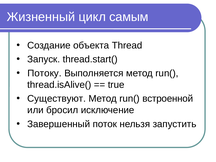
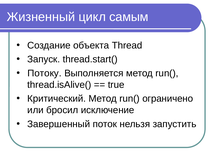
Существуют: Существуют -> Критический (57, 99)
встроенной: встроенной -> ограничено (168, 99)
